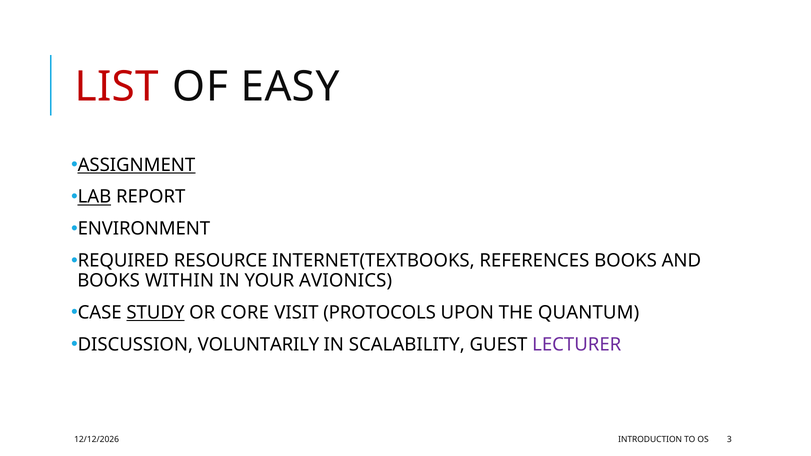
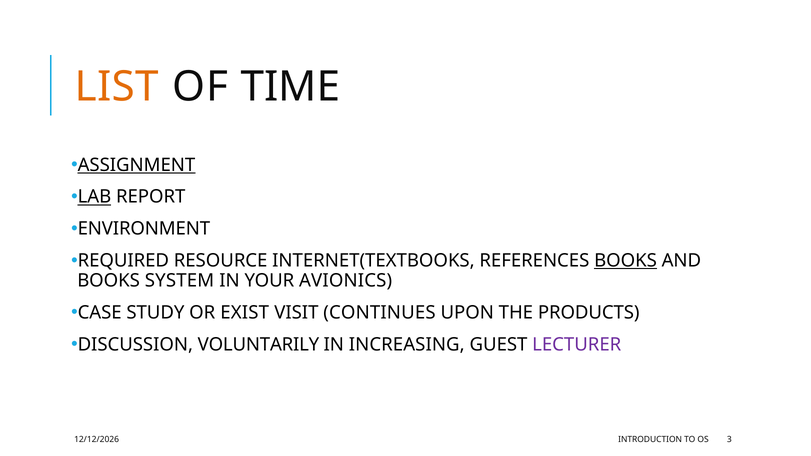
LIST colour: red -> orange (117, 87)
EASY: EASY -> TIME (290, 87)
BOOKS underline: none -> present (626, 261)
WITHIN: WITHIN -> SYSTEM (180, 281)
STUDY underline: present -> none (155, 313)
CORE: CORE -> EXIST (245, 313)
PROTOCOLS: PROTOCOLS -> CONTINUES (379, 313)
QUANTUM: QUANTUM -> PRODUCTS (589, 313)
SCALABILITY: SCALABILITY -> INCREASING (407, 345)
